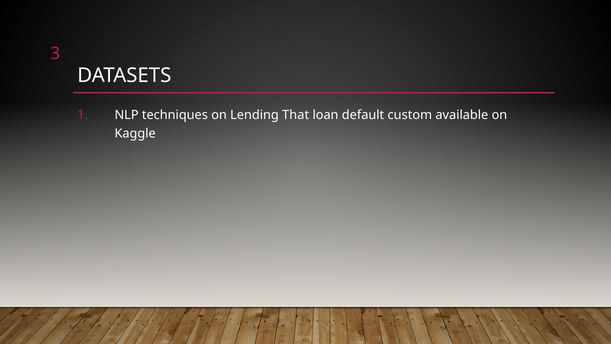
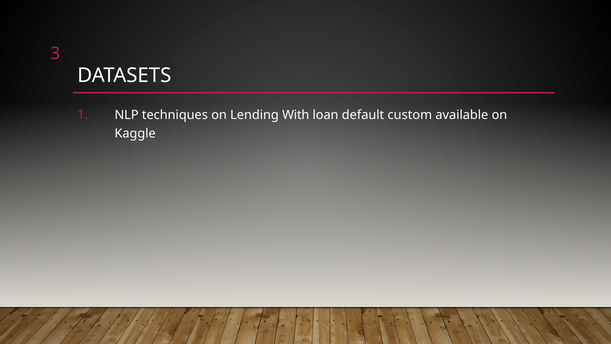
That: That -> With (296, 115)
